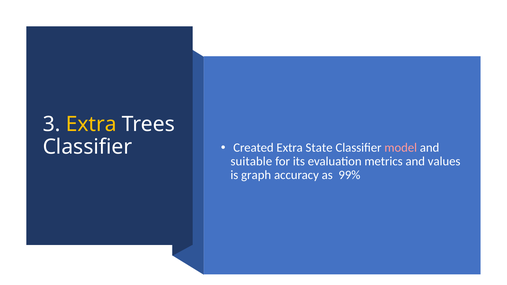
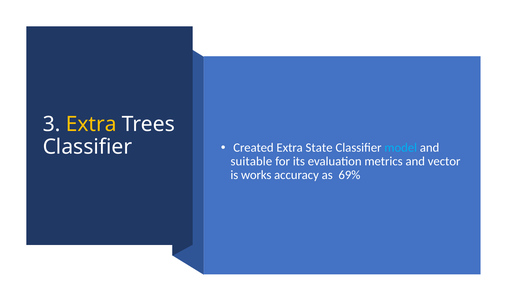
model colour: pink -> light blue (401, 148)
values: values -> vector (444, 162)
graph: graph -> works (256, 175)
99%: 99% -> 69% (349, 175)
